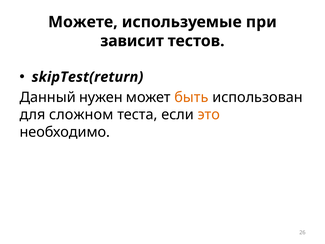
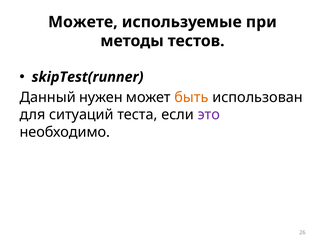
зависит: зависит -> методы (132, 41)
skipTest(return: skipTest(return -> skipTest(runner (88, 77)
сложном: сложном -> ситуаций (81, 115)
это colour: orange -> purple (209, 115)
